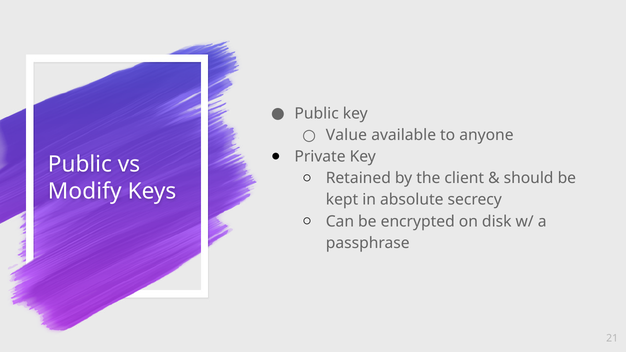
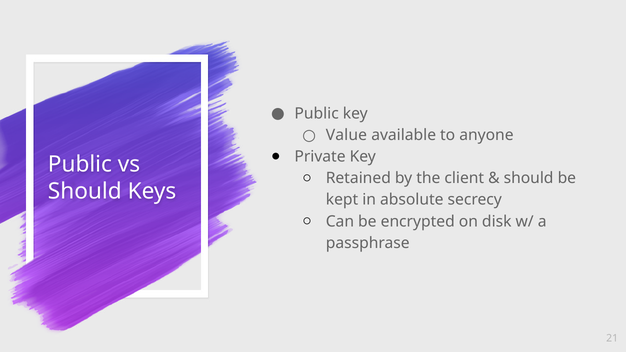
Modify: Modify -> Should (85, 191)
